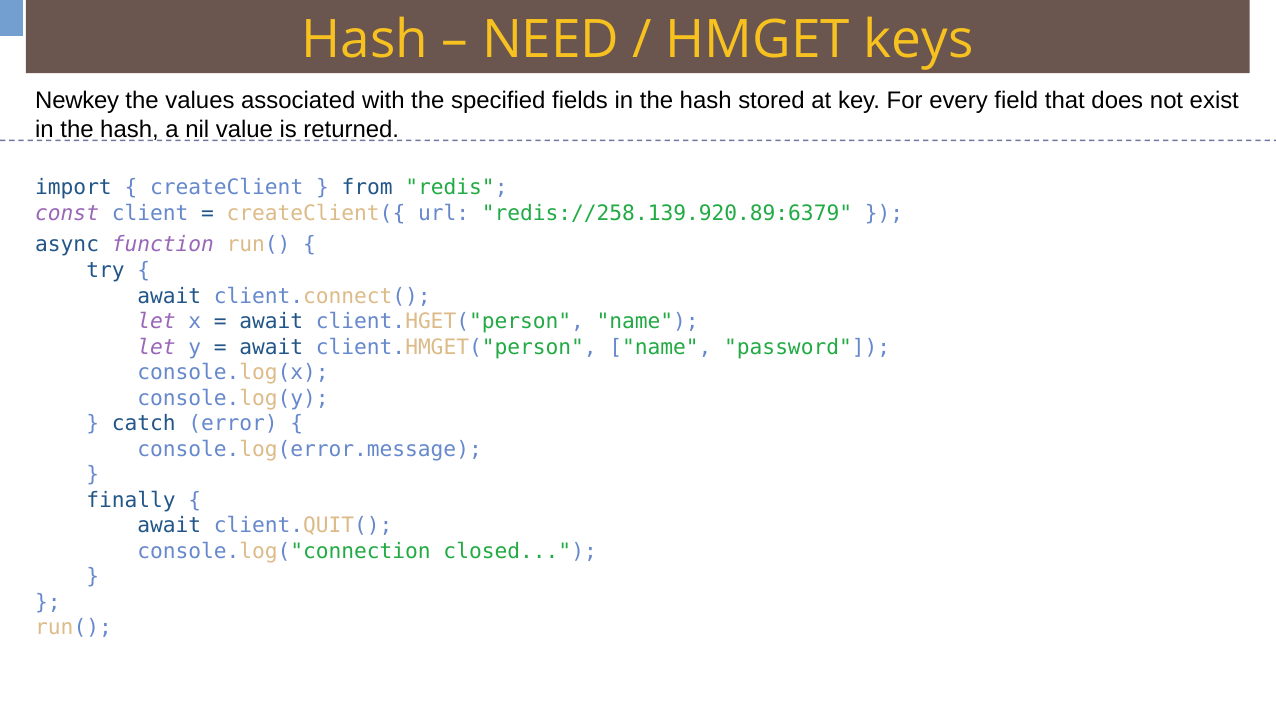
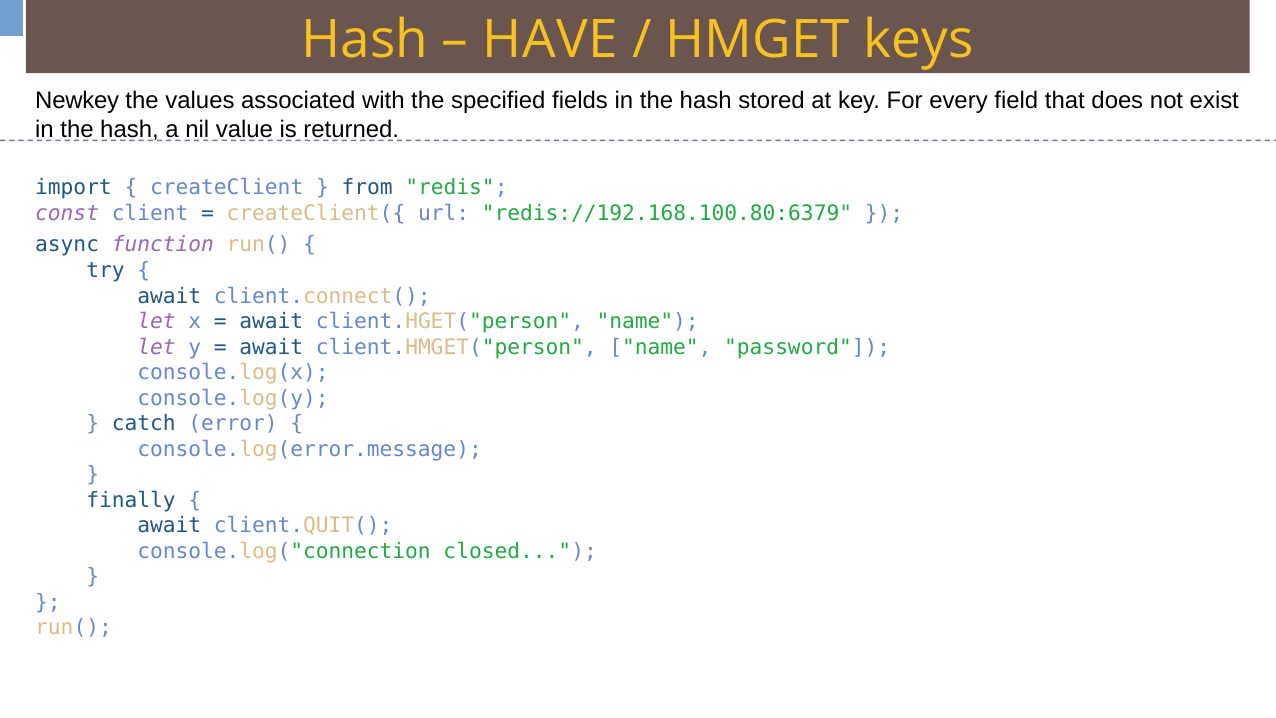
NEED: NEED -> HAVE (550, 40)
redis://258.139.920.89:6379: redis://258.139.920.89:6379 -> redis://192.168.100.80:6379 (667, 213)
